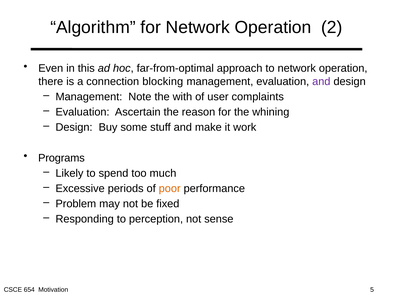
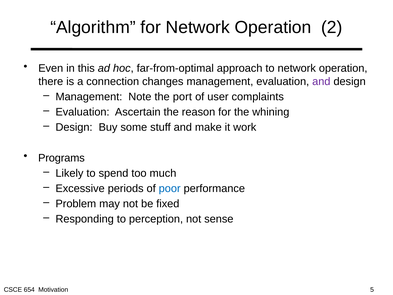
blocking: blocking -> changes (163, 81)
with: with -> port (182, 97)
poor colour: orange -> blue (170, 188)
